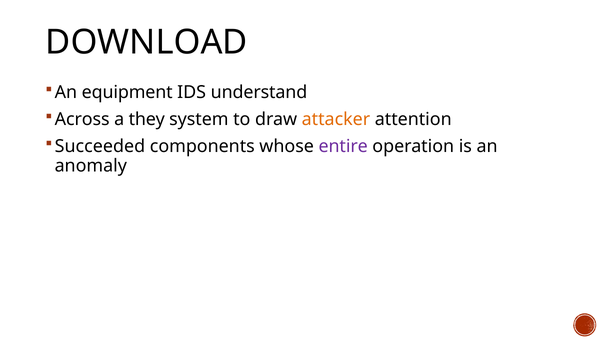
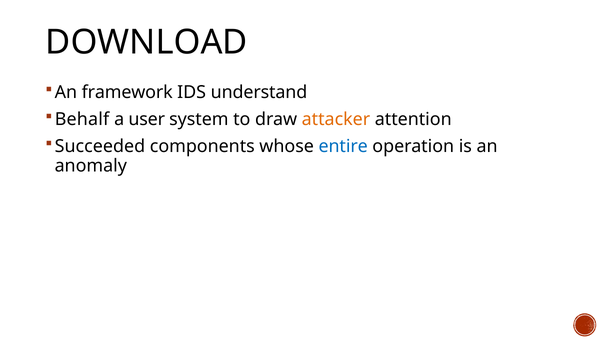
equipment: equipment -> framework (127, 92)
Across: Across -> Behalf (82, 119)
they: they -> user (147, 119)
entire colour: purple -> blue (343, 146)
